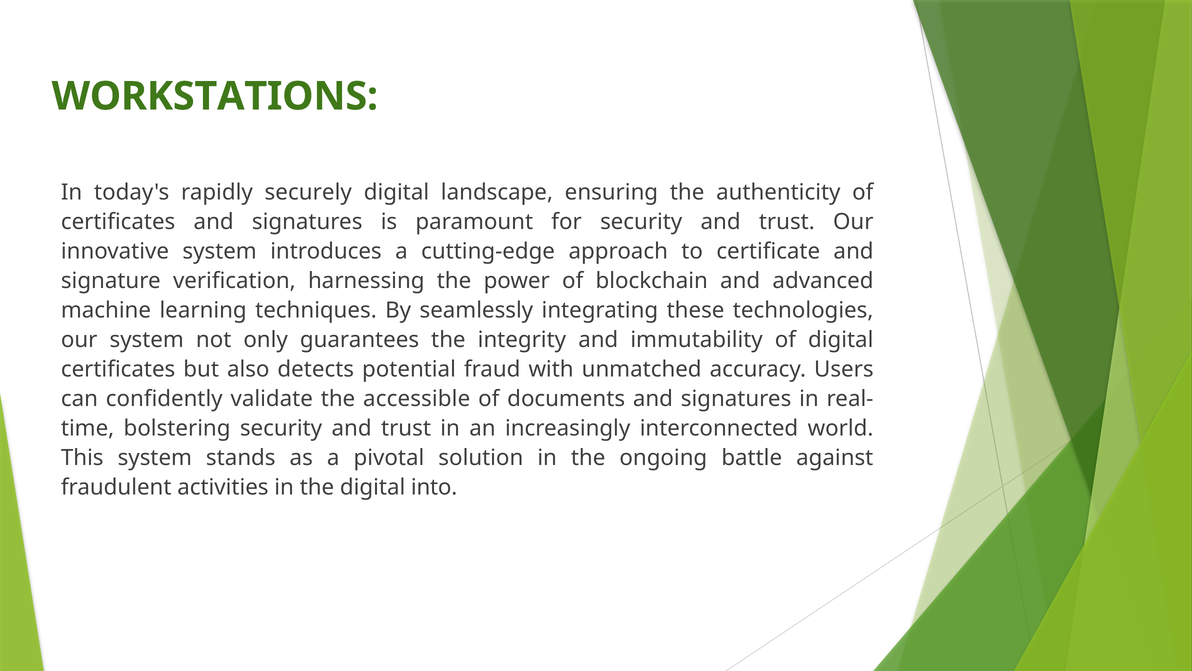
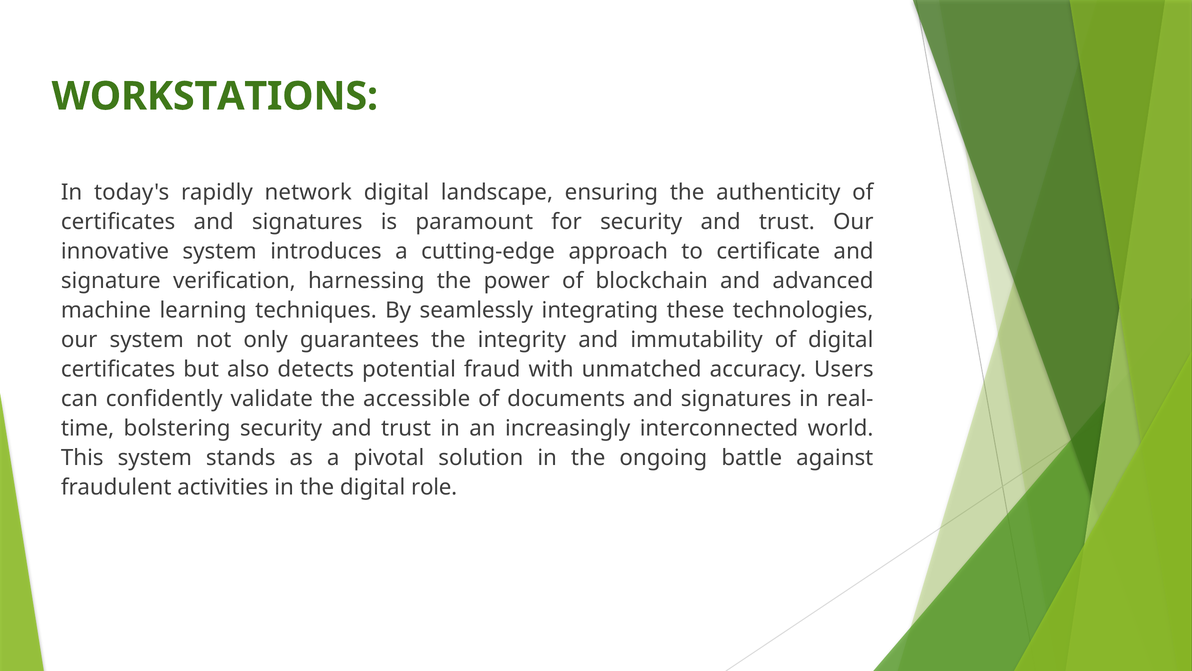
securely: securely -> network (308, 192)
into: into -> role (434, 487)
